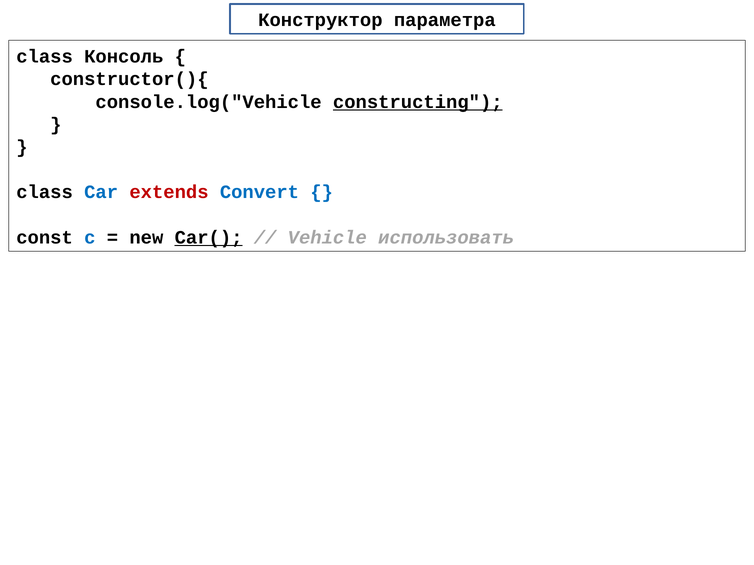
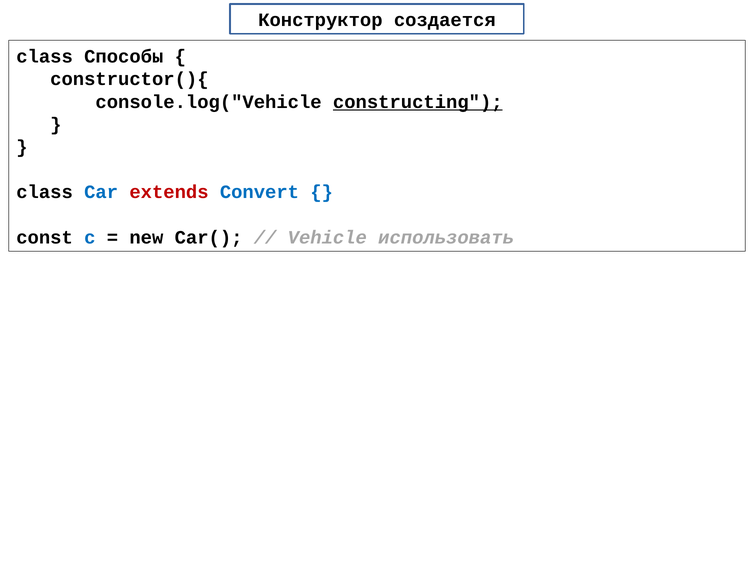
параметра: параметра -> создается (445, 20)
Консоль: Консоль -> Способы (124, 57)
Car( underline: present -> none (209, 238)
